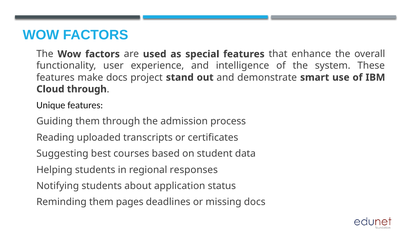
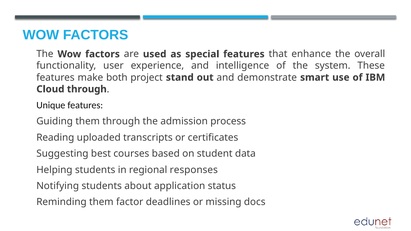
make docs: docs -> both (117, 77)
pages: pages -> factor (130, 202)
